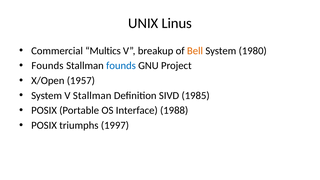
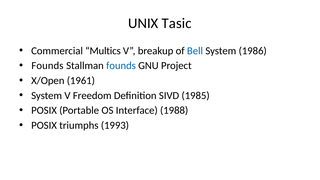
Linus: Linus -> Tasic (177, 23)
Bell colour: orange -> blue (195, 51)
1980: 1980 -> 1986 (253, 51)
1957: 1957 -> 1961 (81, 81)
V Stallman: Stallman -> Freedom (92, 96)
1997: 1997 -> 1993 (115, 125)
